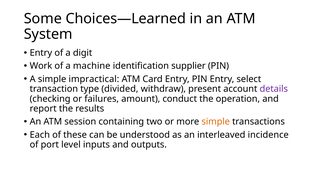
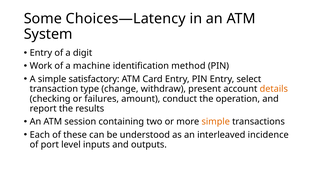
Choices—Learned: Choices—Learned -> Choices—Latency (126, 19)
supplier: supplier -> method (188, 66)
impractical: impractical -> satisfactory (94, 79)
divided: divided -> change (120, 89)
details colour: purple -> orange (274, 89)
